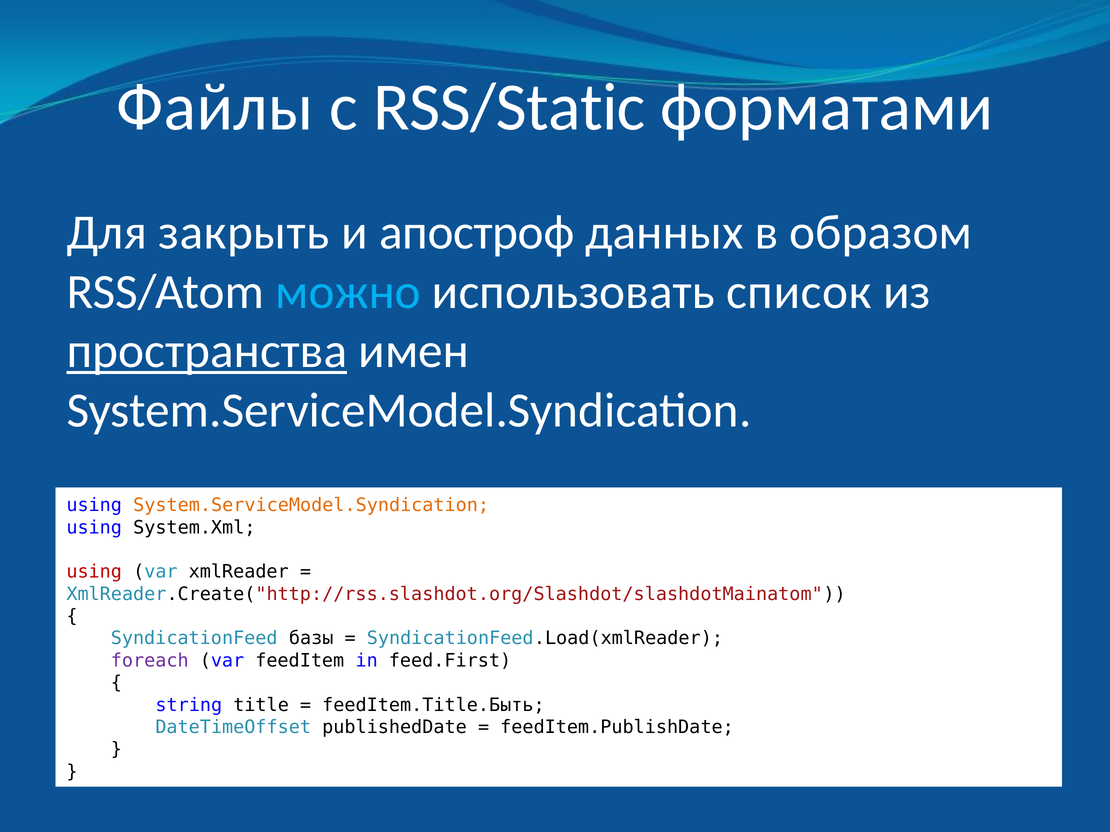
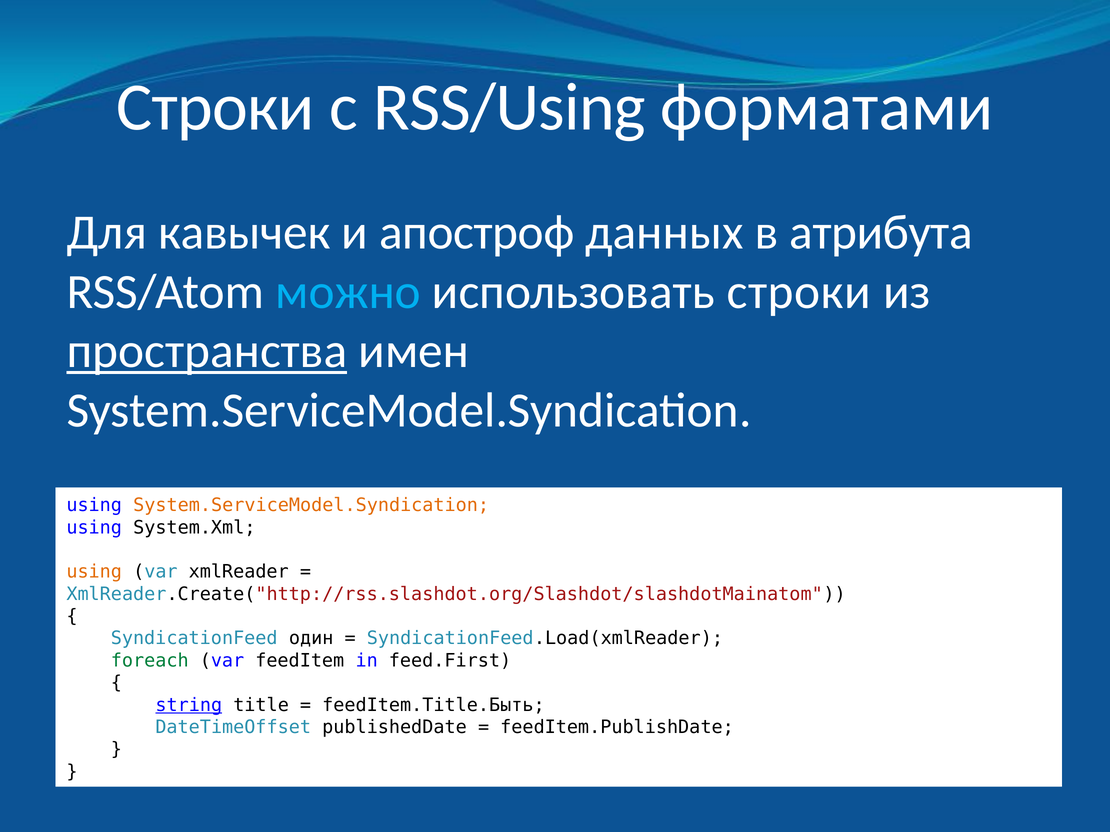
Файлы: Файлы -> Строки (215, 107)
RSS/Static: RSS/Static -> RSS/Using (509, 107)
закрыть: закрыть -> кавычек (244, 233)
образом: образом -> атрибута (881, 233)
использовать список: список -> строки (799, 292)
using colour: red -> orange (94, 572)
базы: базы -> один (311, 639)
foreach colour: purple -> green (150, 661)
string underline: none -> present (189, 705)
